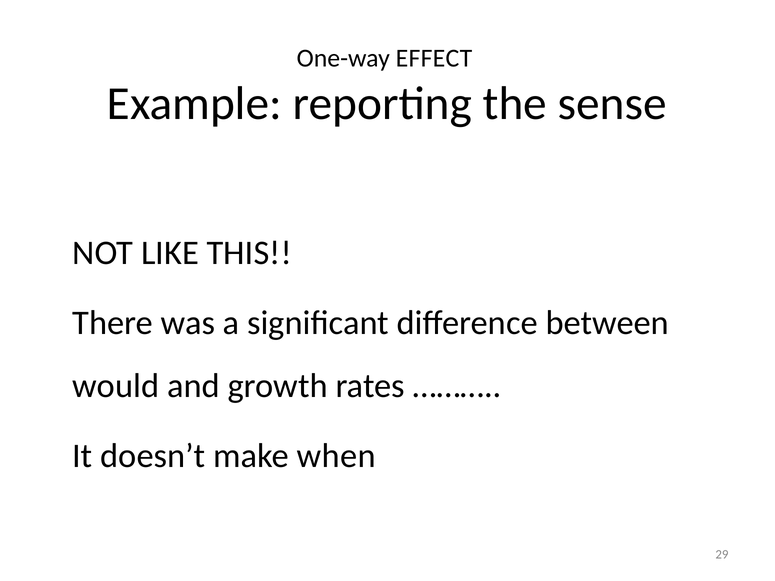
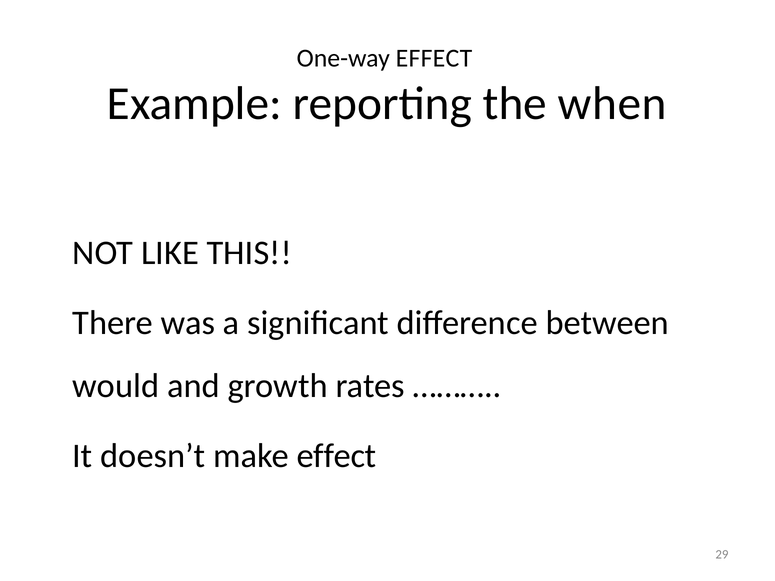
sense: sense -> when (612, 103)
make when: when -> effect (337, 456)
